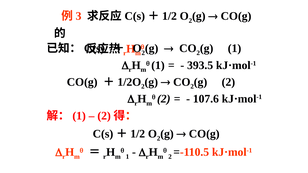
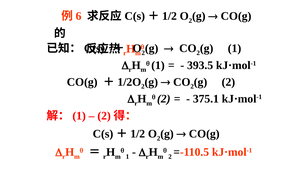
3: 3 -> 6 (79, 16)
107.6: 107.6 -> 375.1 (206, 99)
